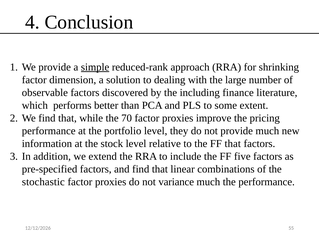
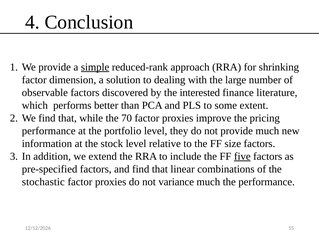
including: including -> interested (200, 93)
FF that: that -> size (233, 144)
five underline: none -> present (242, 157)
